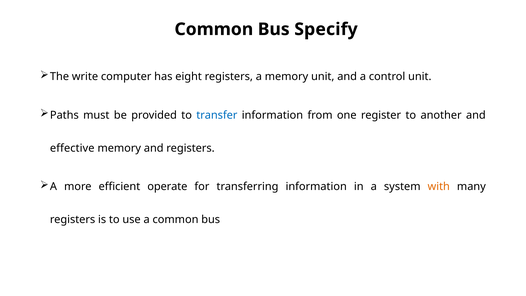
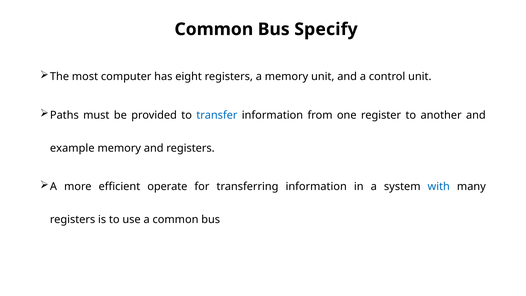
write: write -> most (85, 77)
effective: effective -> example (72, 148)
with colour: orange -> blue (439, 186)
